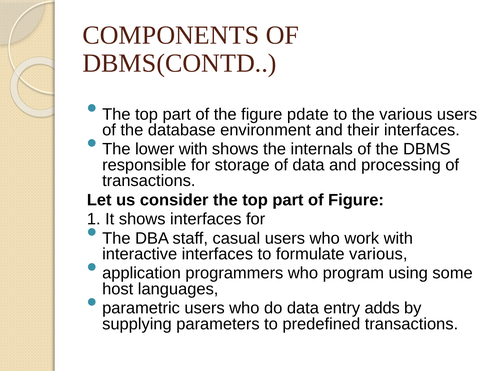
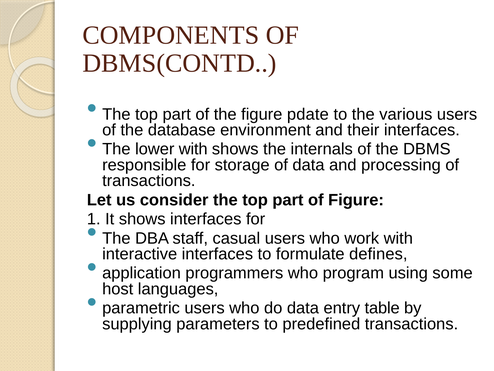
formulate various: various -> defines (378, 254)
adds: adds -> table (382, 308)
